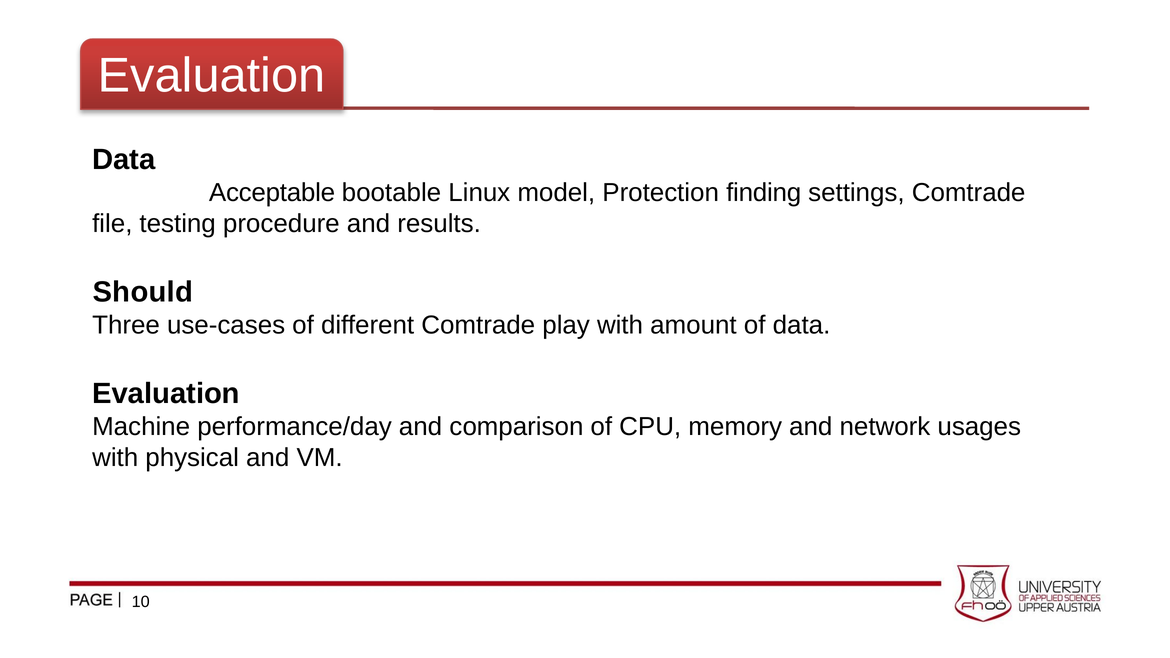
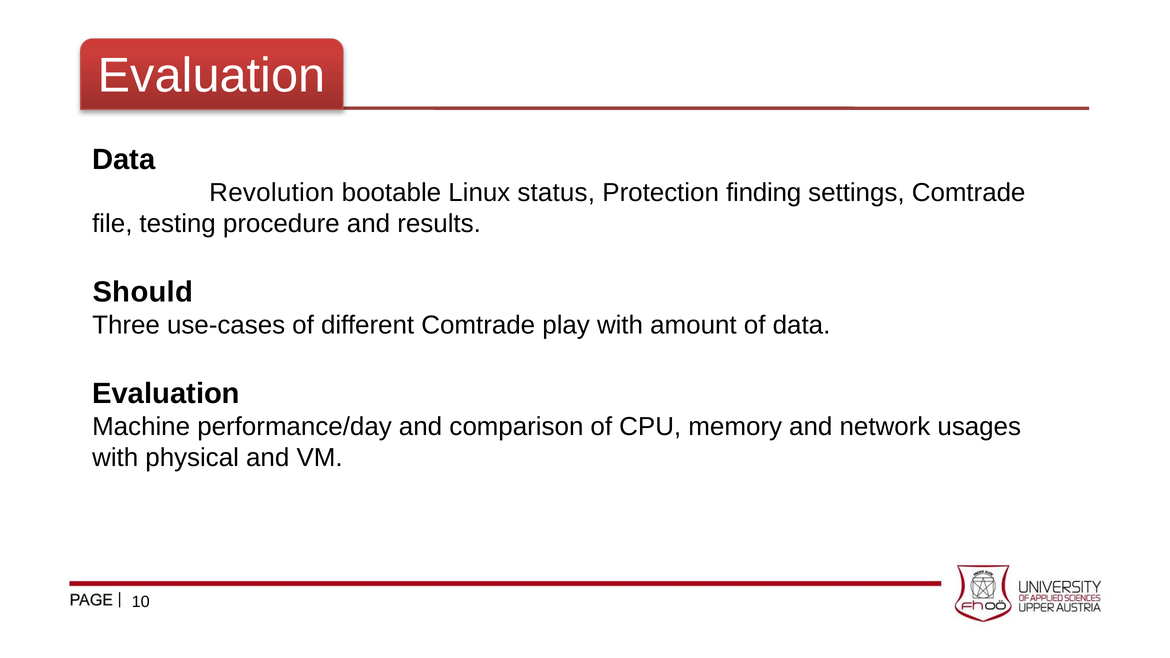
Acceptable: Acceptable -> Revolution (272, 193)
model: model -> status (556, 193)
